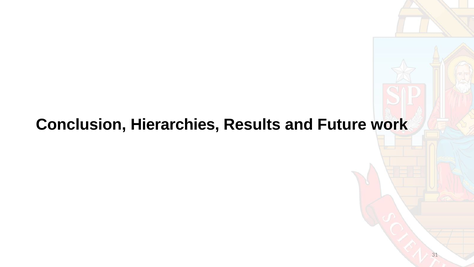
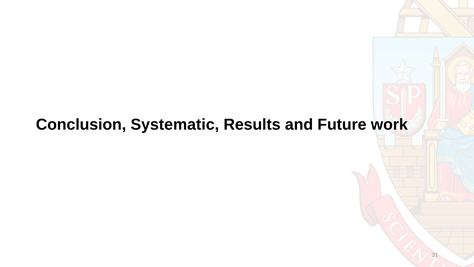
Hierarchies: Hierarchies -> Systematic (175, 124)
